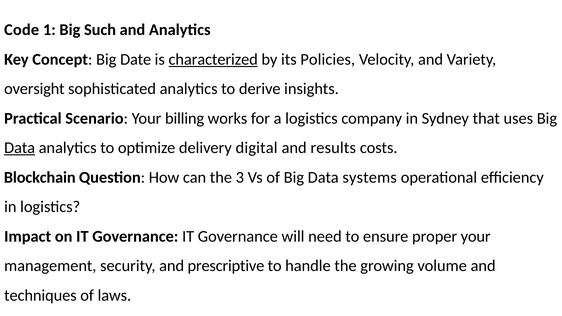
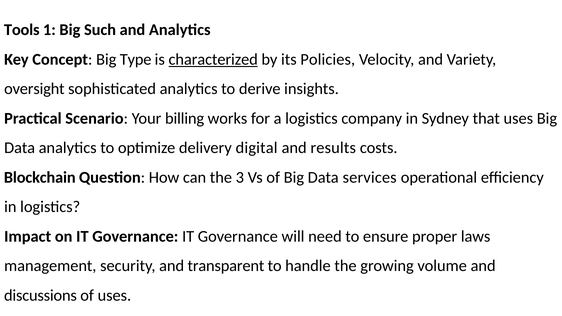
Code: Code -> Tools (22, 30)
Date: Date -> Type (136, 59)
Data underline: present -> none (20, 148)
systems: systems -> services (370, 177)
proper your: your -> laws (476, 237)
prescriptive: prescriptive -> transparent (226, 266)
techniques: techniques -> discussions (40, 296)
of laws: laws -> uses (114, 296)
